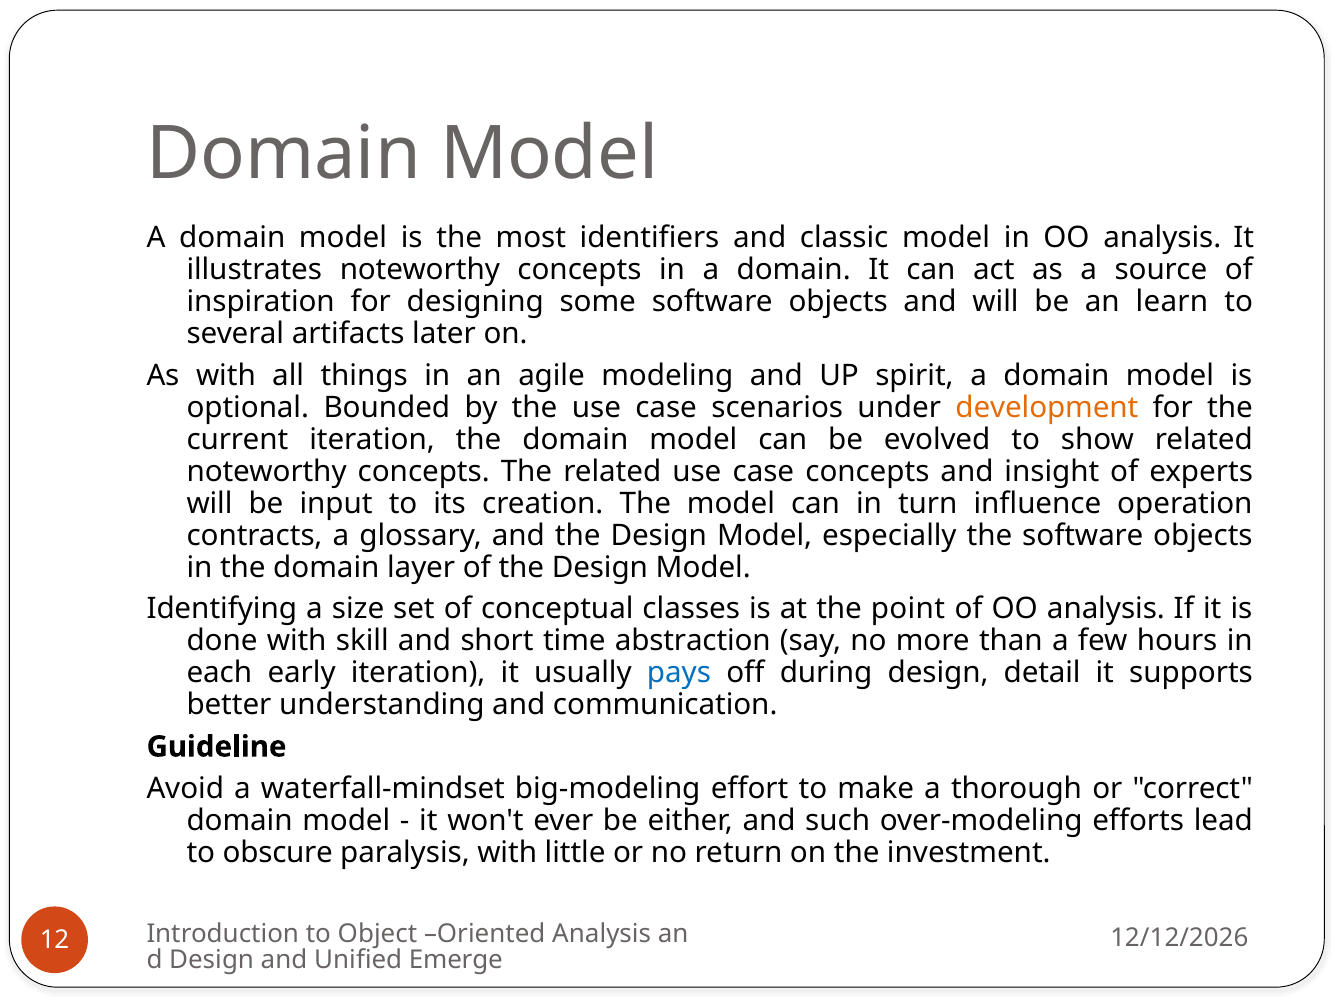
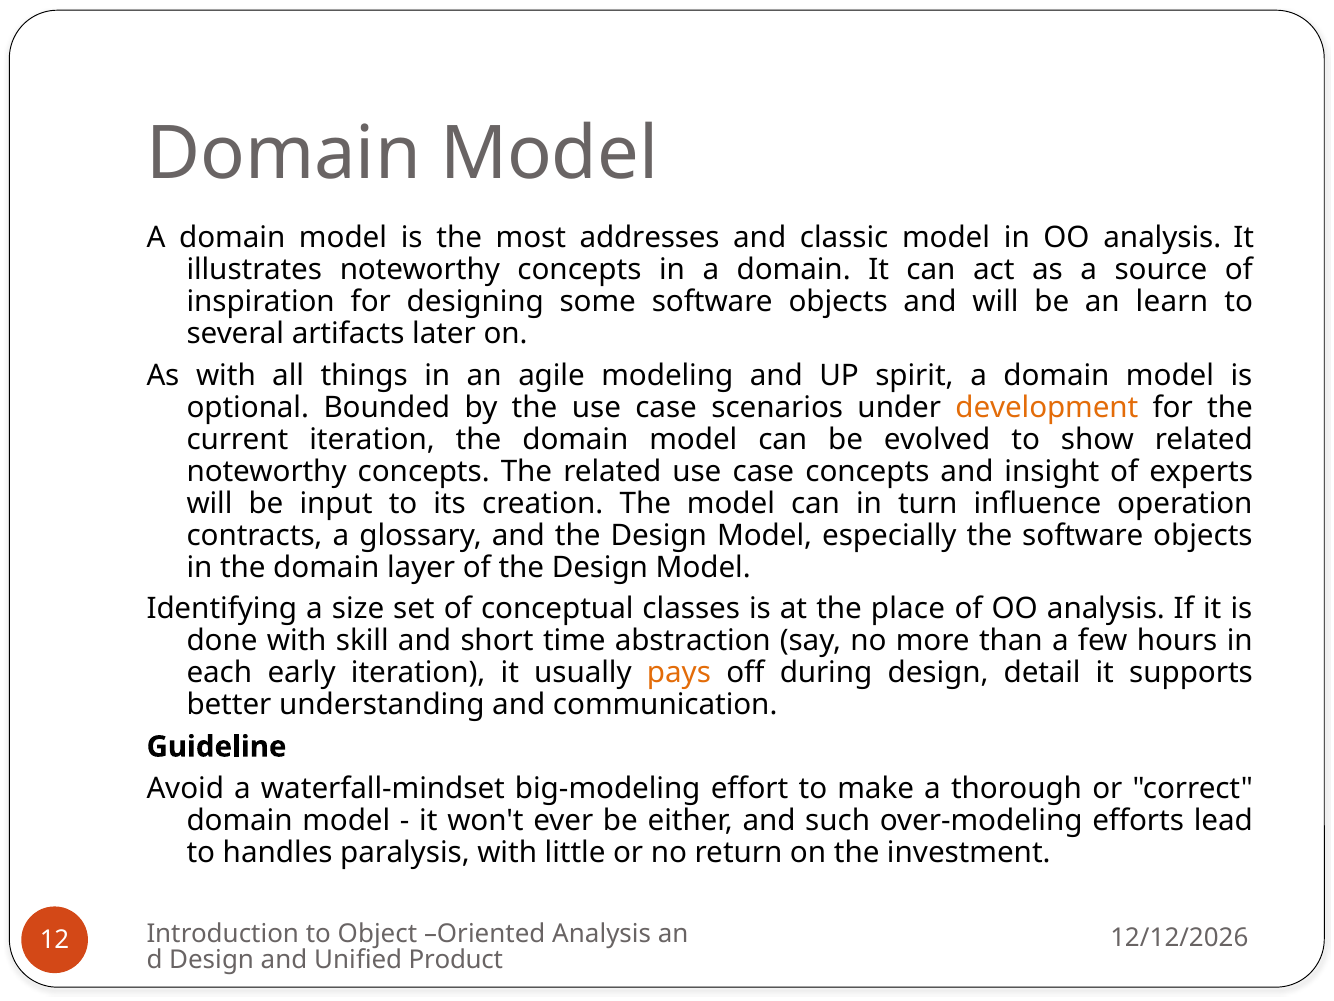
identifiers: identifiers -> addresses (650, 238)
point: point -> place (908, 609)
pays colour: blue -> orange (679, 673)
obscure: obscure -> handles (278, 852)
Emerge: Emerge -> Product (456, 959)
